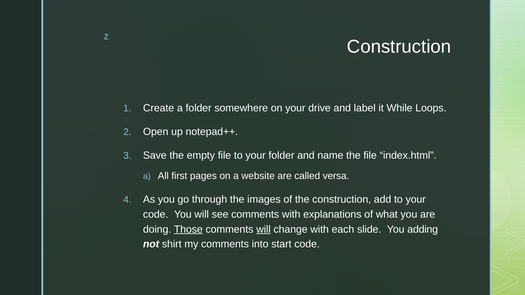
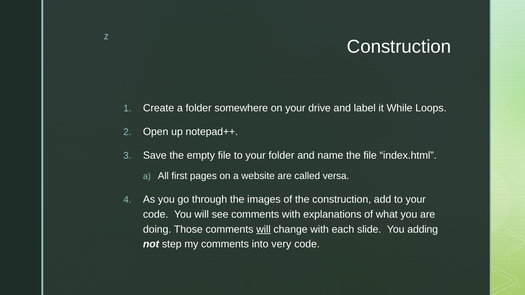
Those underline: present -> none (188, 230)
shirt: shirt -> step (172, 244)
start: start -> very (281, 244)
